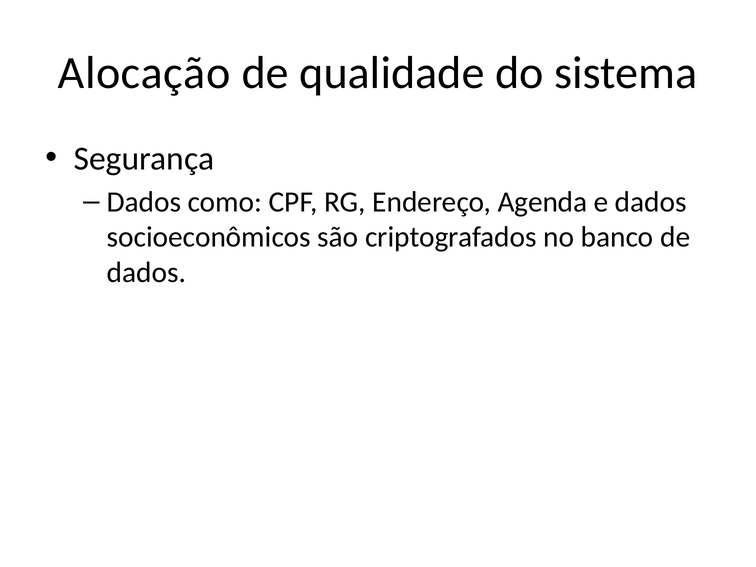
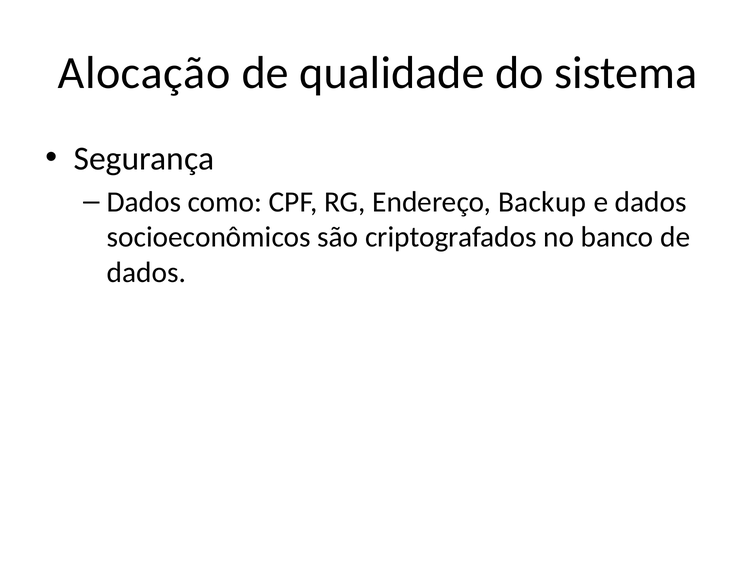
Agenda: Agenda -> Backup (542, 202)
